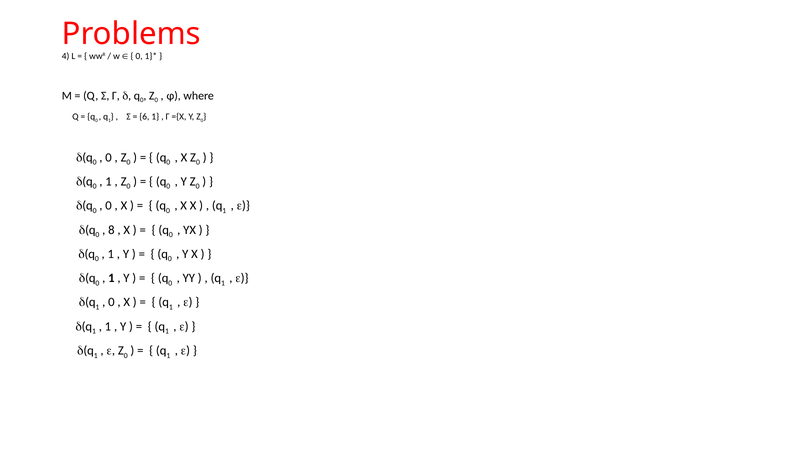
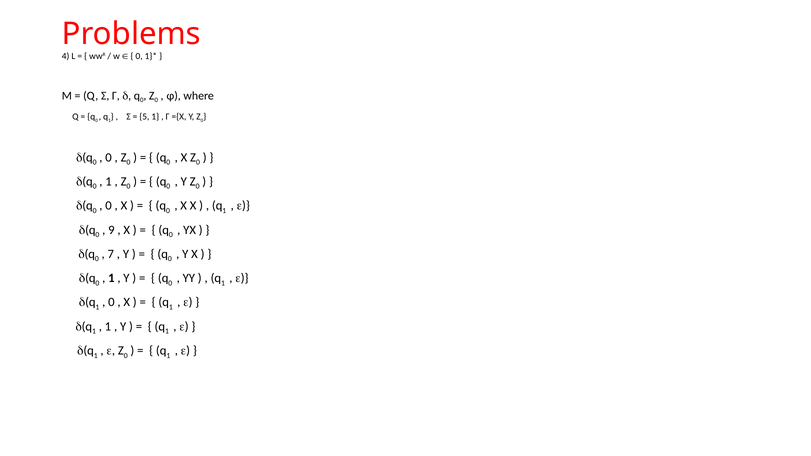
6: 6 -> 5 (144, 117)
8: 8 -> 9 (111, 230)
1: 1 -> 7 (111, 254)
